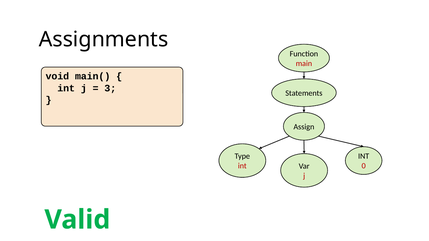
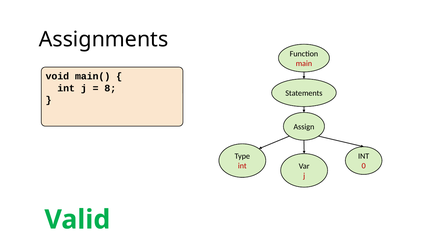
3: 3 -> 8 (110, 88)
